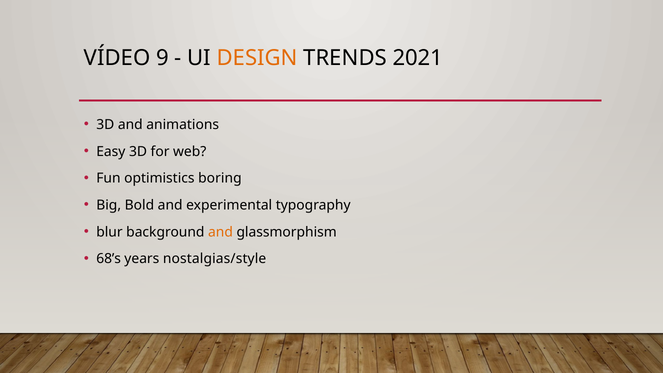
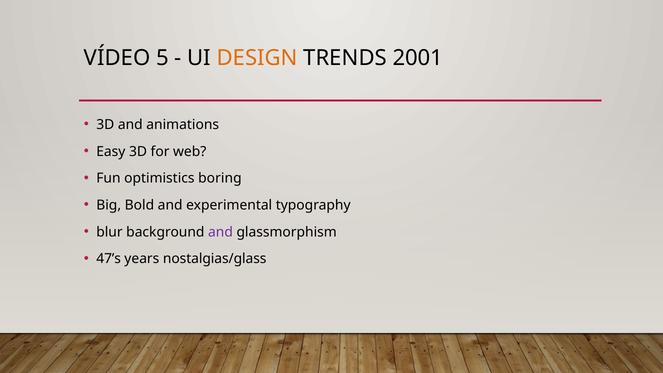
9: 9 -> 5 (162, 58)
2021: 2021 -> 2001 (418, 58)
and colour: orange -> purple (221, 232)
68’s: 68’s -> 47’s (109, 259)
nostalgias/style: nostalgias/style -> nostalgias/glass (215, 259)
